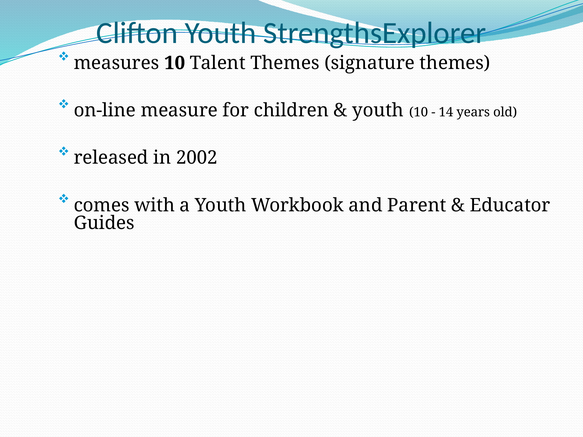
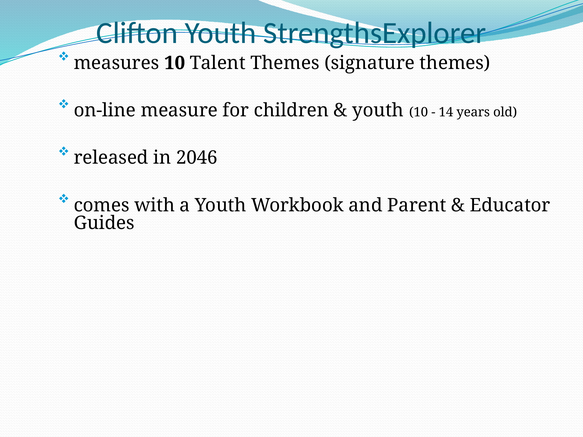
2002: 2002 -> 2046 (197, 158)
